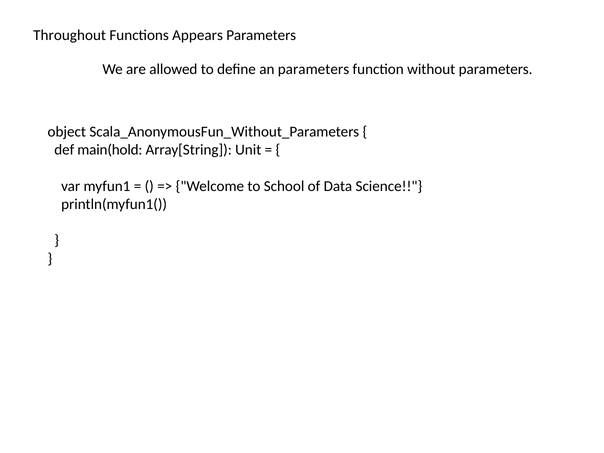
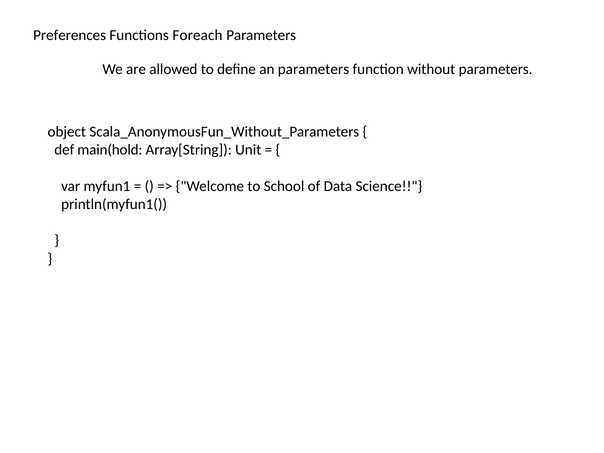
Throughout: Throughout -> Preferences (70, 35)
Appears: Appears -> Foreach (197, 35)
